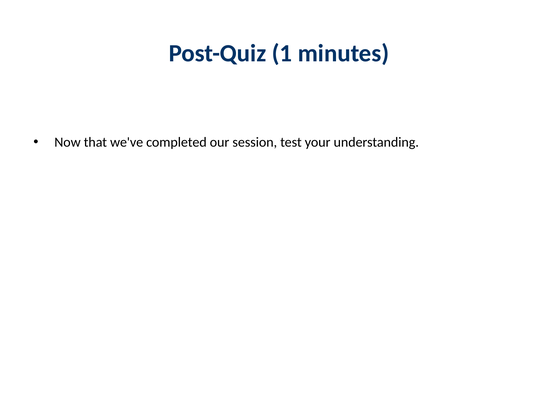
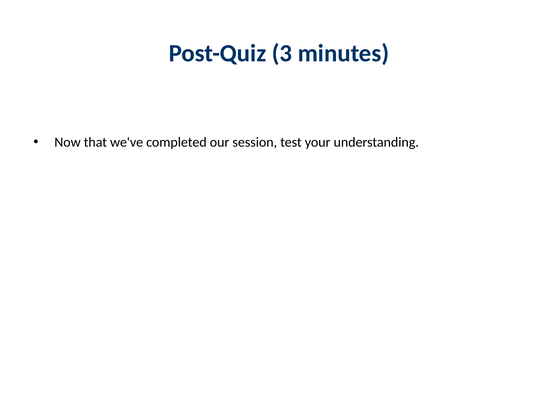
1: 1 -> 3 (282, 53)
